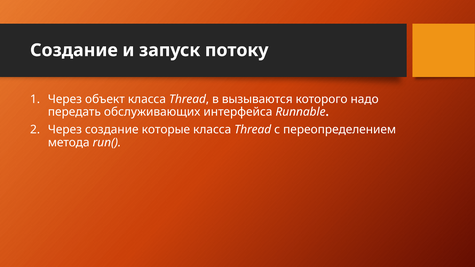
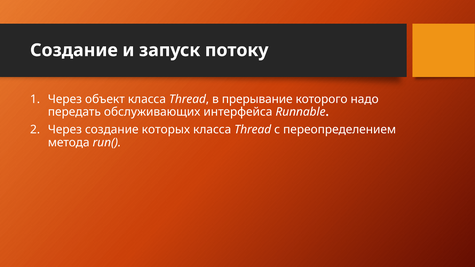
вызываются: вызываются -> прерывание (257, 99)
которые: которые -> которых (166, 130)
